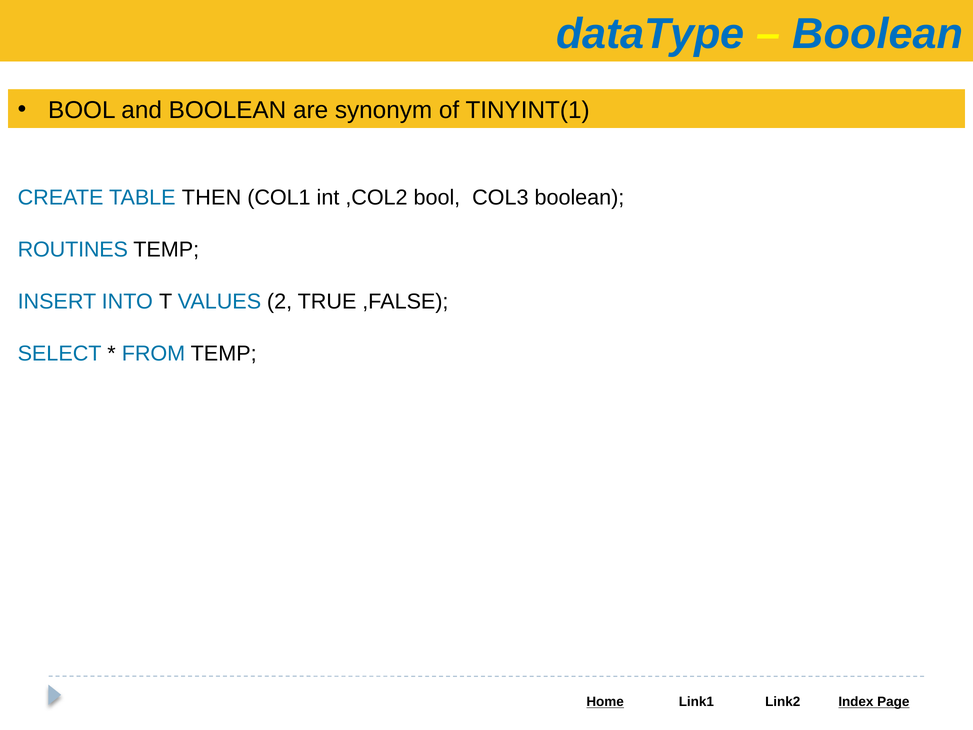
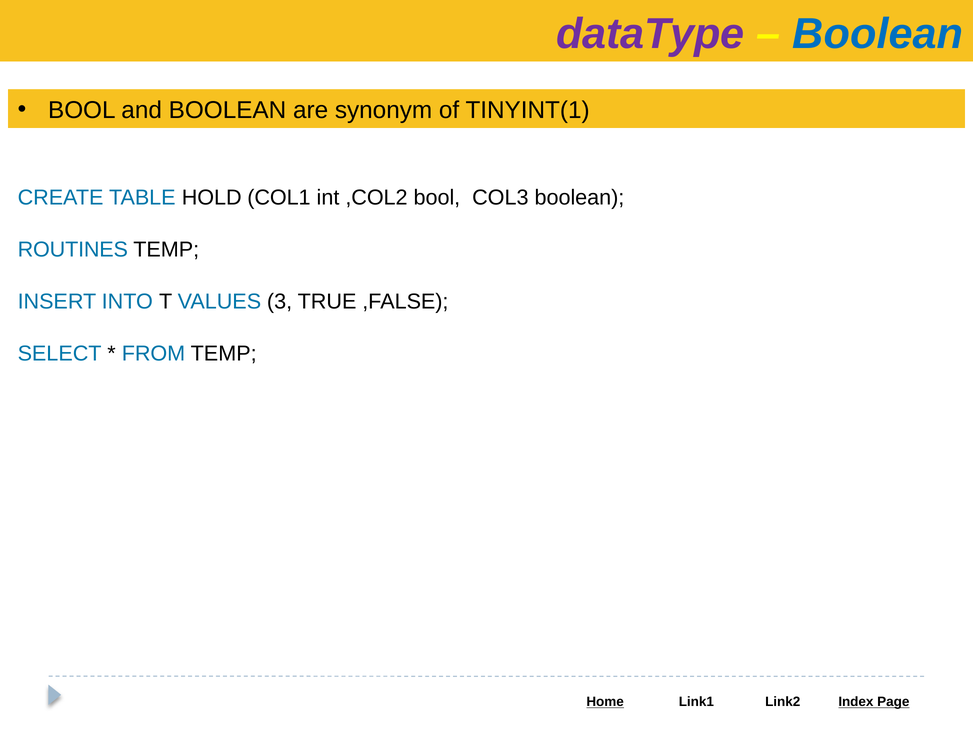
dataType colour: blue -> purple (650, 34)
THEN: THEN -> HOLD (212, 198)
2: 2 -> 3 (280, 301)
